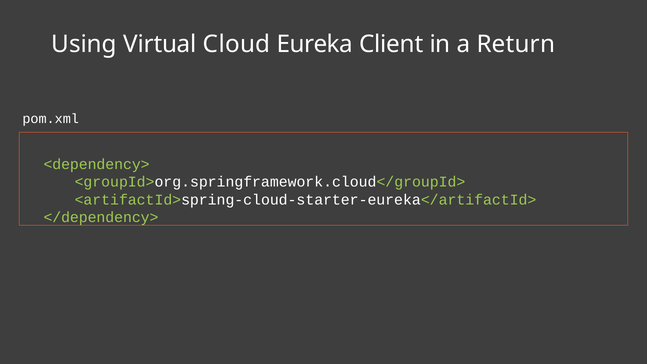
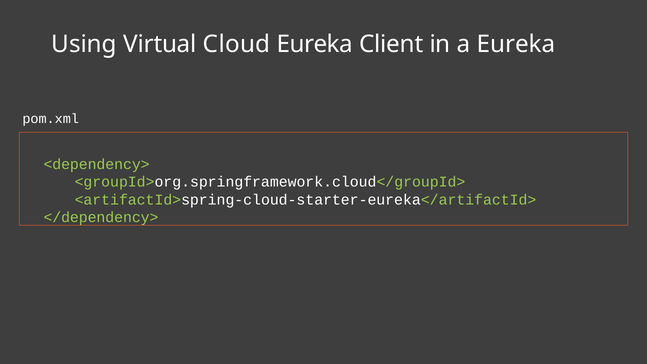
a Return: Return -> Eureka (516, 44)
